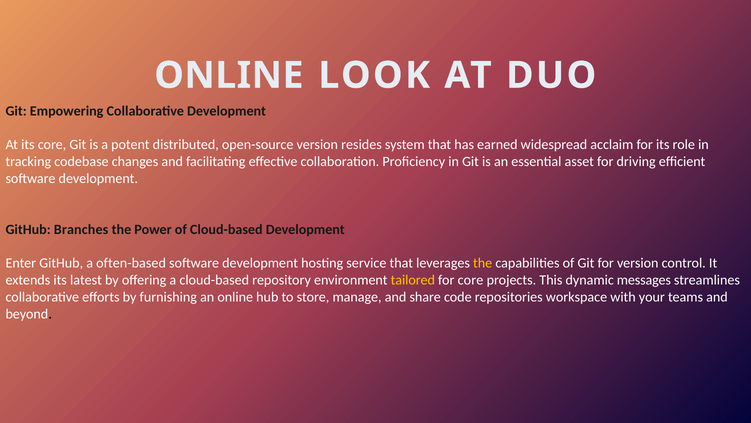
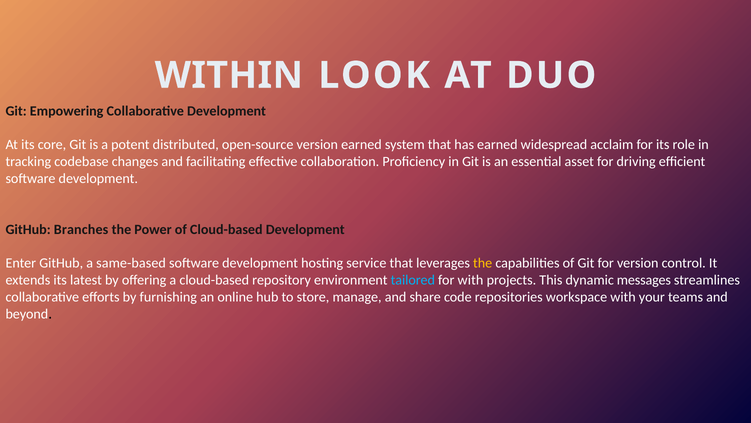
ONLINE: ONLINE -> WITHIN (229, 75)
version resides: resides -> earned (361, 145)
often-based: often-based -> same-based (131, 263)
tailored colour: yellow -> light blue (413, 280)
for core: core -> with (470, 280)
